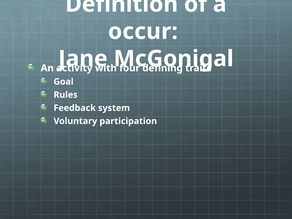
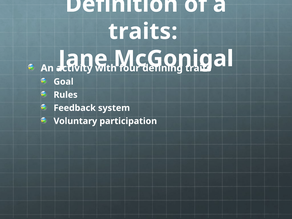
occur: occur -> traits (143, 31)
